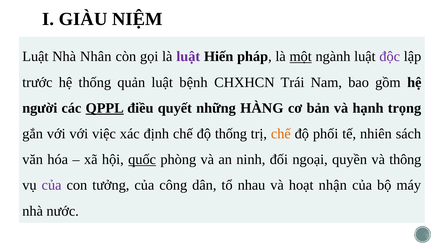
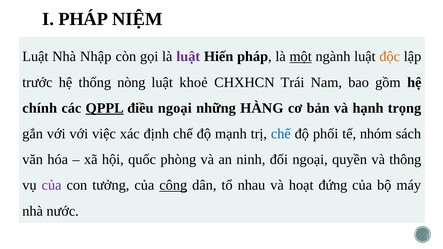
I GIÀU: GIÀU -> PHÁP (83, 19)
Nhân: Nhân -> Nhập (96, 57)
độc colour: purple -> orange (390, 57)
quản: quản -> nòng (131, 82)
bệnh: bệnh -> khoẻ (193, 82)
người: người -> chính (40, 108)
điều quyết: quyết -> ngoại (175, 108)
độ thống: thống -> mạnh (231, 134)
chế colour: orange -> blue (281, 134)
nhiên: nhiên -> nhóm (376, 134)
quốc underline: present -> none (142, 160)
công underline: none -> present (173, 185)
nhận: nhận -> đứng (333, 185)
